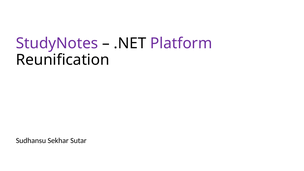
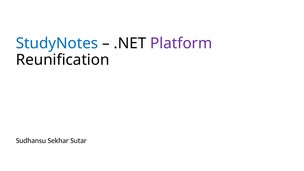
StudyNotes colour: purple -> blue (57, 43)
